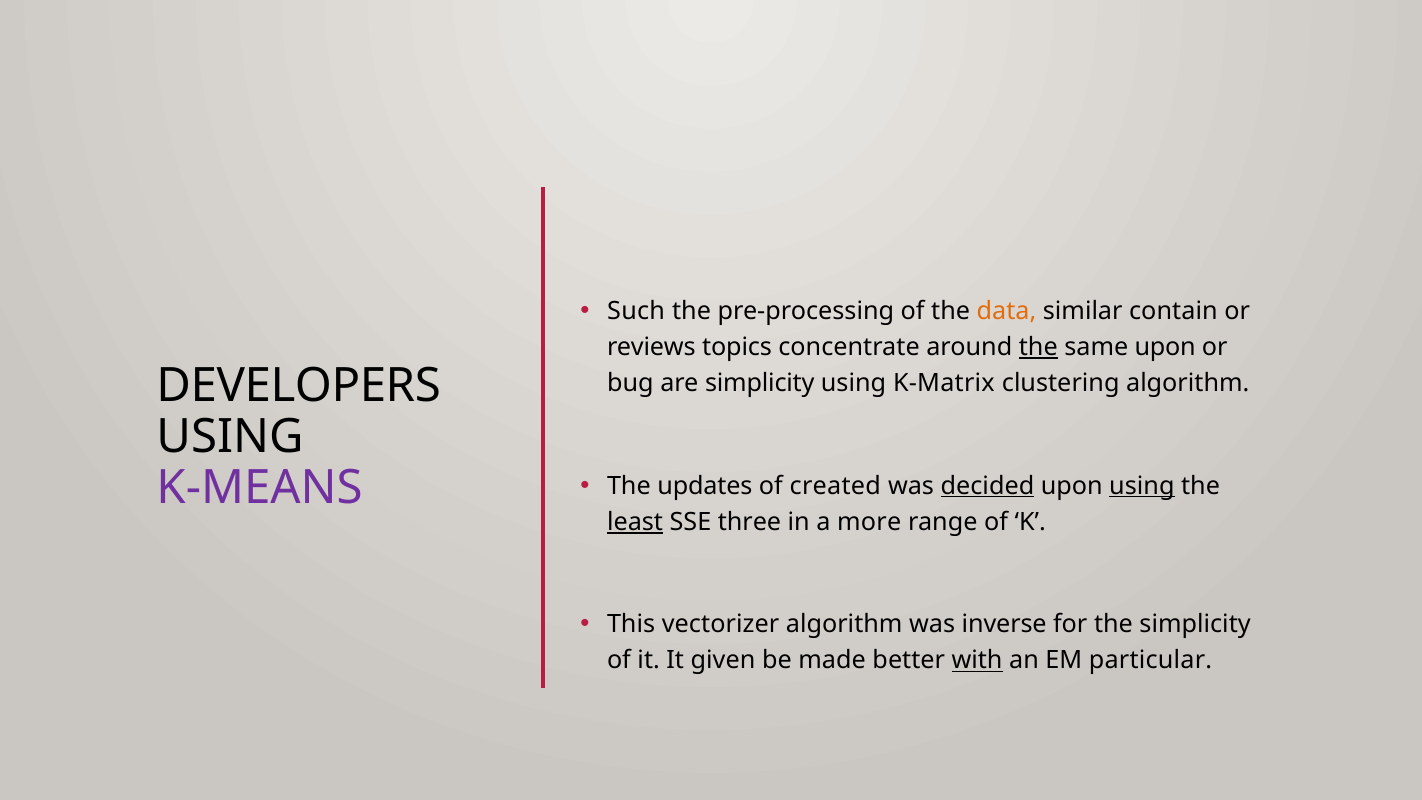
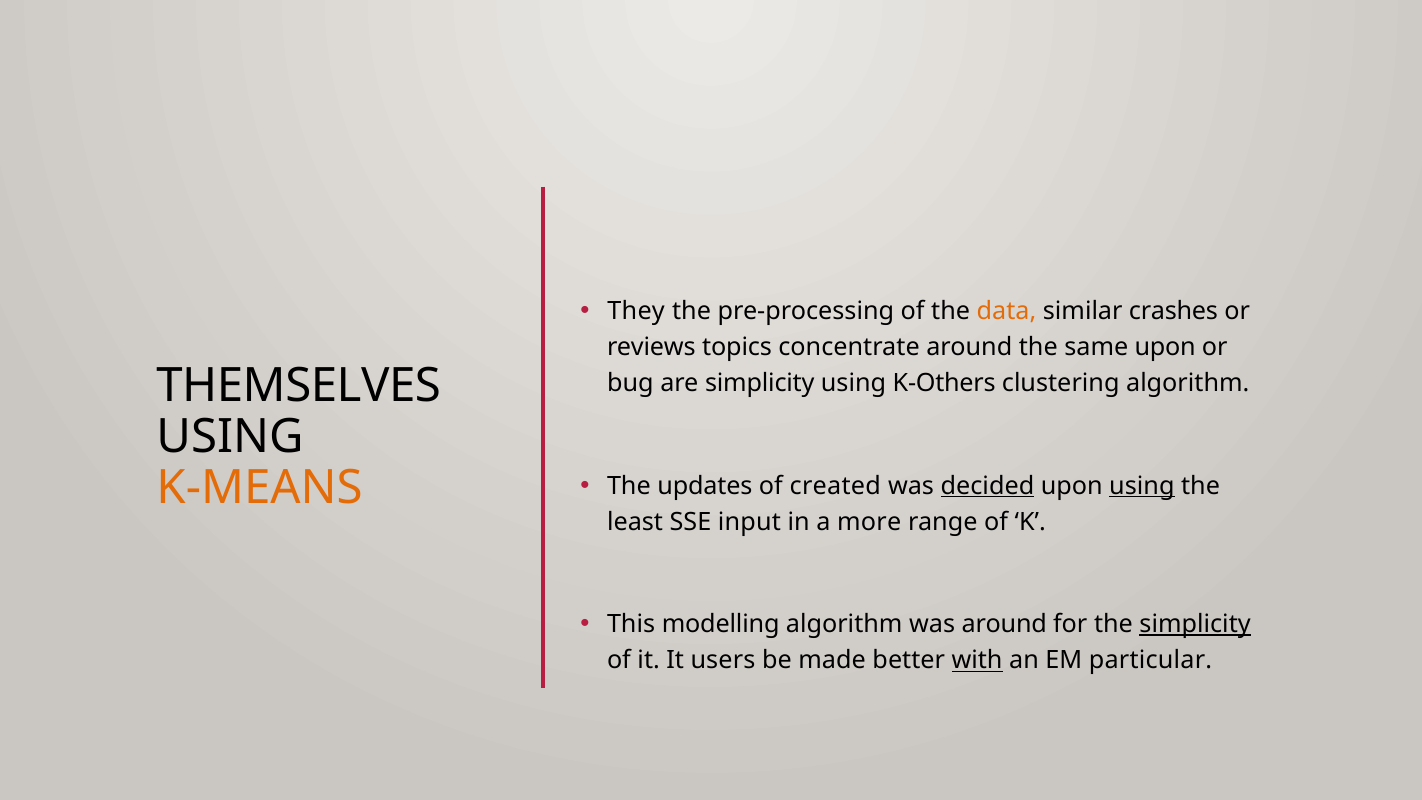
Such: Such -> They (636, 311)
contain: contain -> crashes (1173, 311)
the underline: present -> none (1038, 347)
DEVELOPERS: DEVELOPERS -> THEMSELVES (299, 386)
K-Matrix: K-Matrix -> K-Others (944, 384)
K-MEANS colour: purple -> orange (260, 488)
least underline: present -> none (635, 522)
three: three -> input (749, 522)
vectorizer: vectorizer -> modelling (721, 624)
was inverse: inverse -> around (1004, 624)
simplicity underline: none -> present (1195, 624)
given: given -> users (723, 661)
